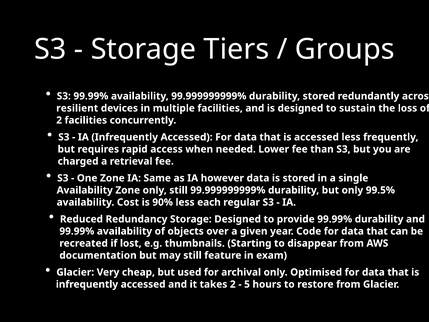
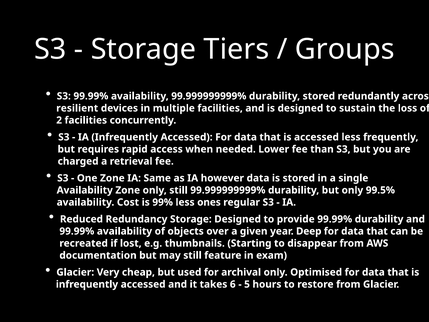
90%: 90% -> 99% (163, 202)
each: each -> ones (209, 202)
Code: Code -> Deep (309, 231)
takes 2: 2 -> 6 (233, 284)
